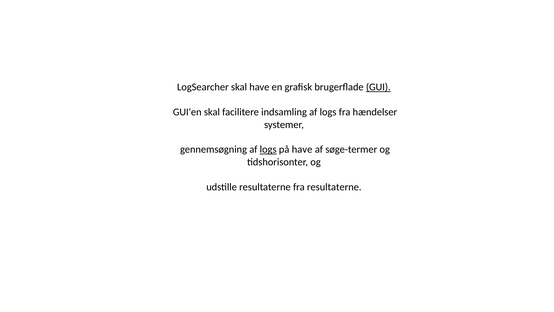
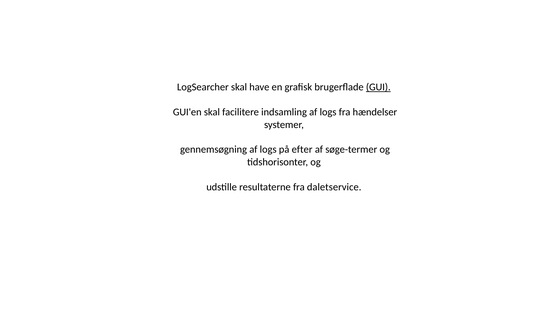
logs underline: present -> none (268, 149)
på have: have -> efter (302, 149)
fra resultaterne: resultaterne -> daletservice (334, 187)
